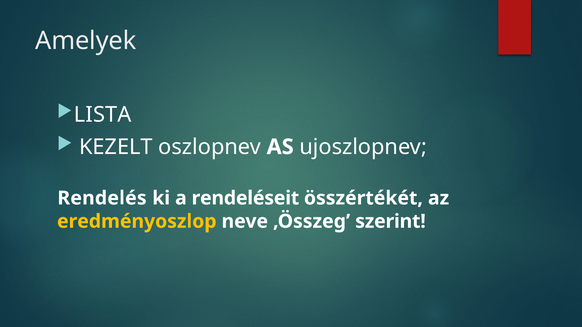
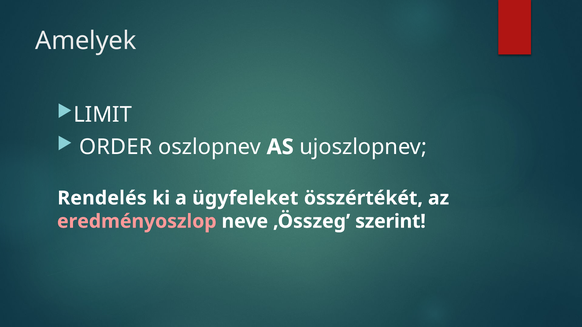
LISTA: LISTA -> LIMIT (103, 115)
KEZELT: KEZELT -> ORDER (116, 147)
rendeléseit: rendeléseit -> ügyfeleket (245, 198)
eredményoszlop colour: yellow -> pink (137, 222)
